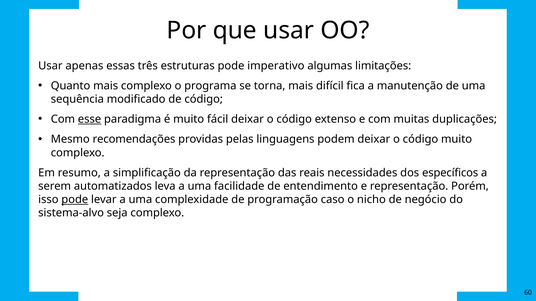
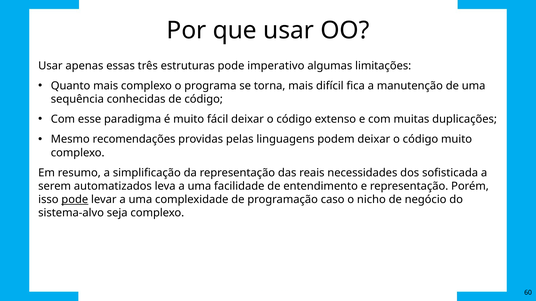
modificado: modificado -> conhecidas (136, 99)
esse underline: present -> none (90, 119)
específicos: específicos -> sofisticada (450, 173)
